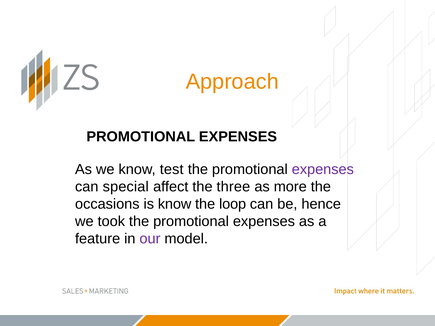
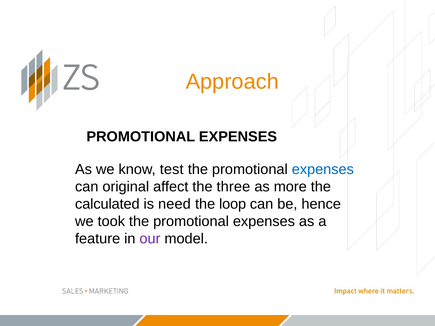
expenses colour: purple -> blue (323, 169)
special: special -> original (126, 187)
occasions: occasions -> calculated (107, 204)
is know: know -> need (174, 204)
